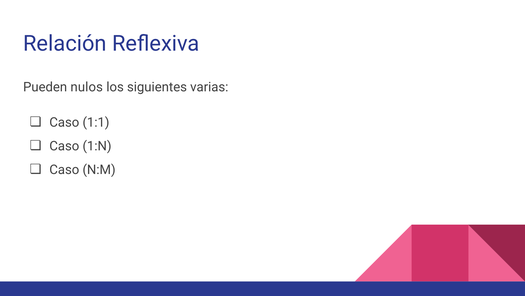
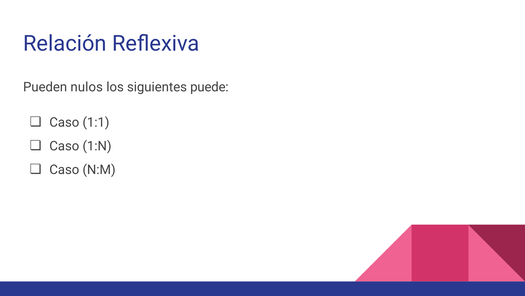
varias: varias -> puede (209, 87)
